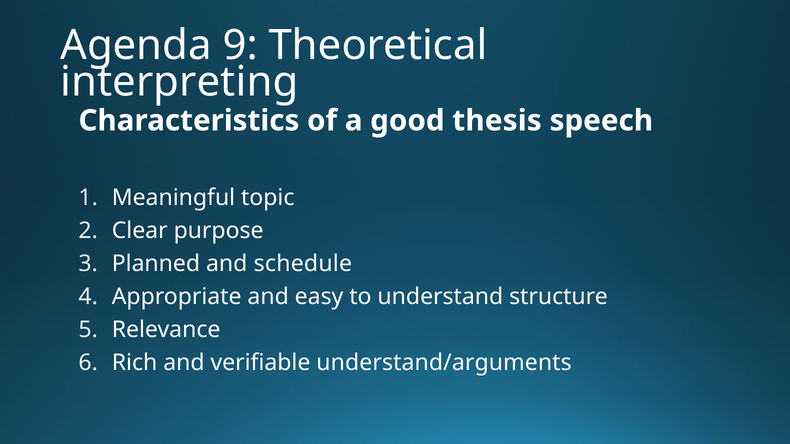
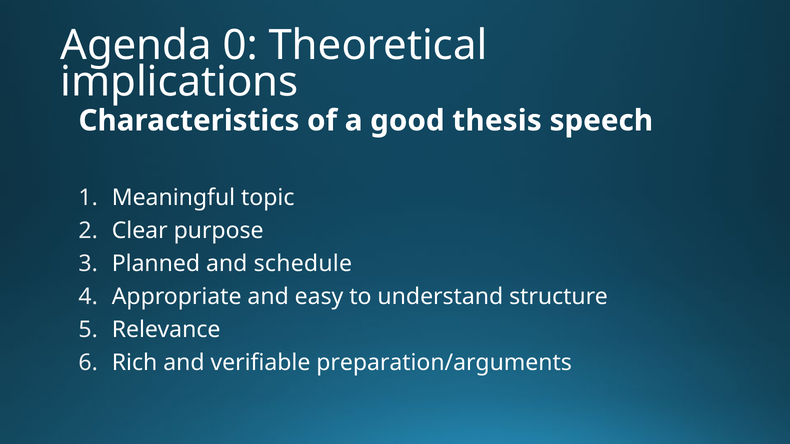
9: 9 -> 0 (240, 45)
interpreting: interpreting -> implications (179, 82)
understand/arguments: understand/arguments -> preparation/arguments (444, 363)
